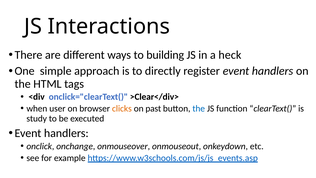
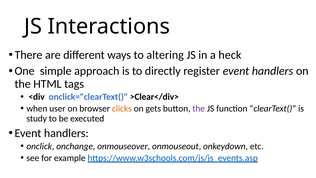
building: building -> altering (165, 55)
past: past -> gets (153, 108)
the colour: blue -> purple (199, 108)
